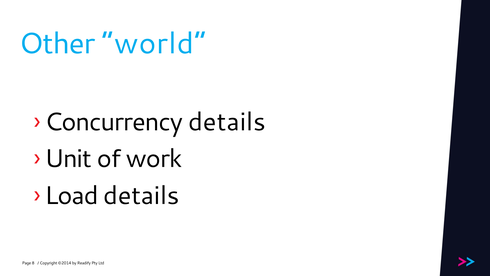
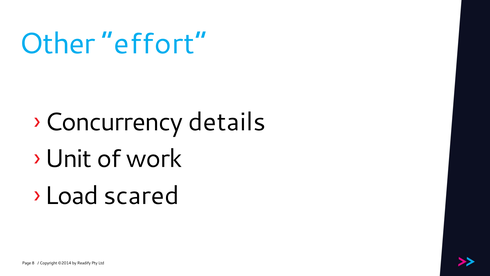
world: world -> effort (154, 44)
details: details -> scared (141, 195)
